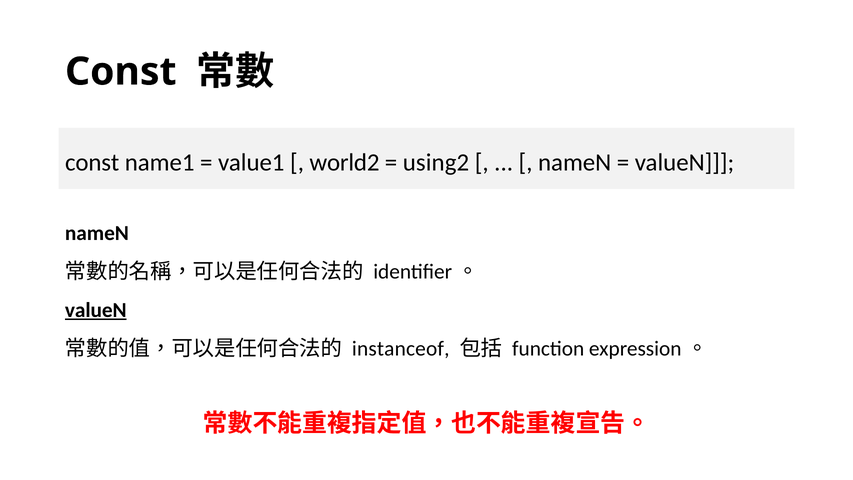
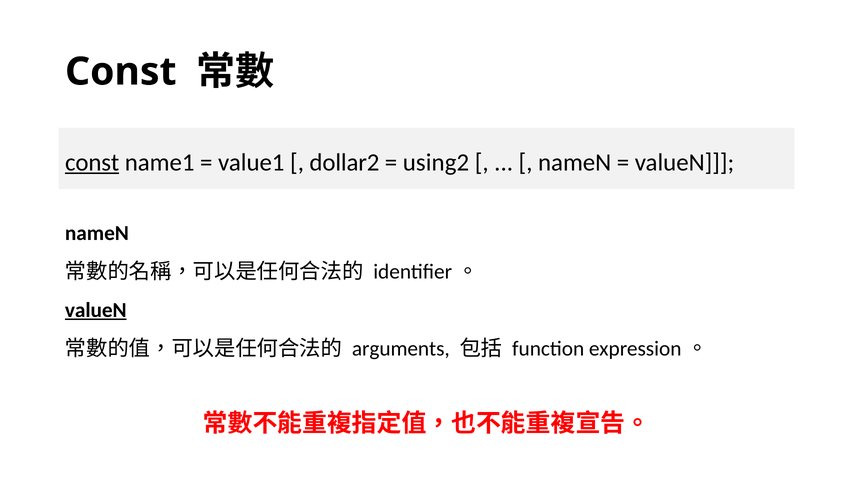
const underline: none -> present (92, 163)
world2: world2 -> dollar2 (344, 163)
instanceof: instanceof -> arguments (401, 348)
